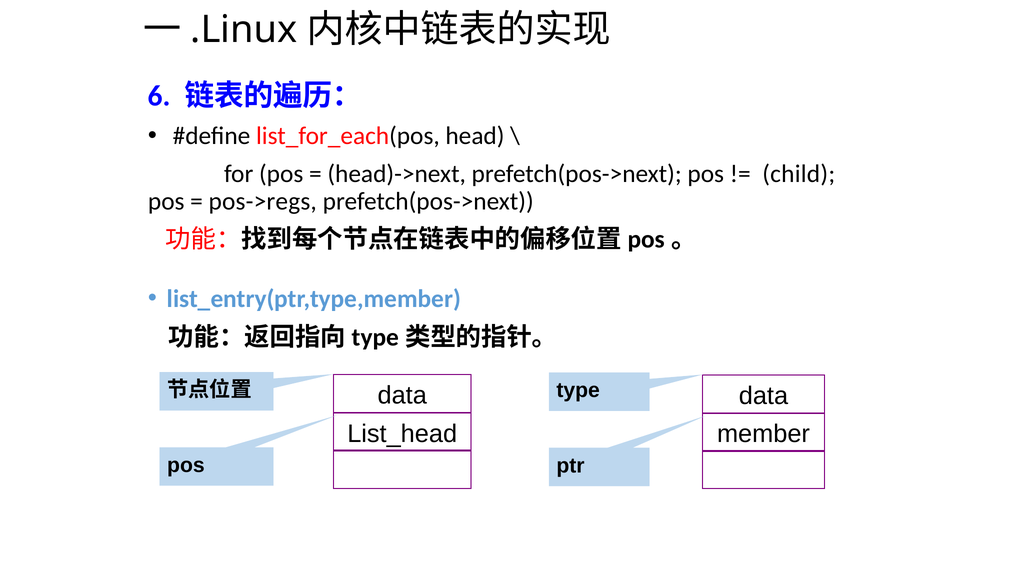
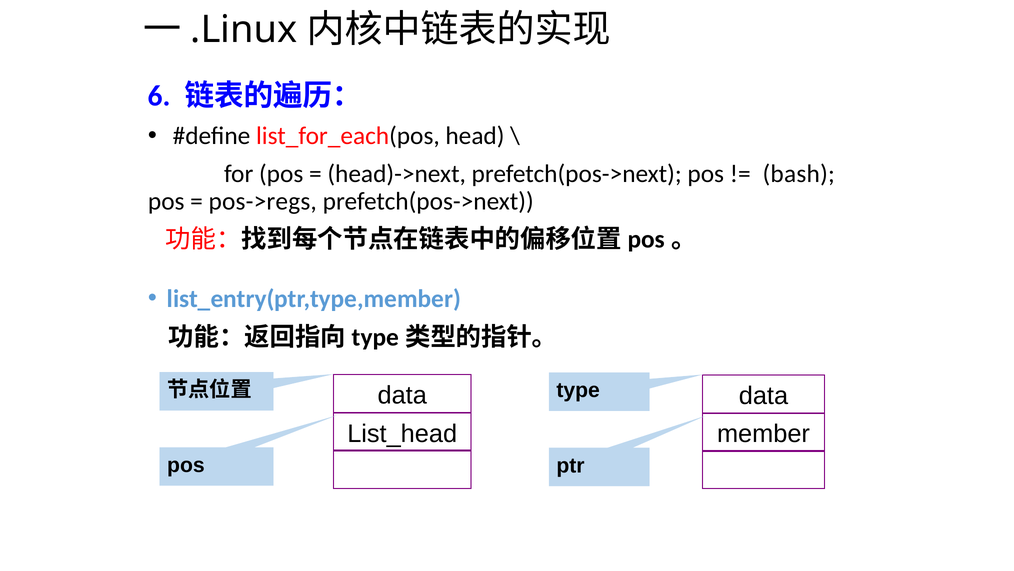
child: child -> bash (799, 174)
